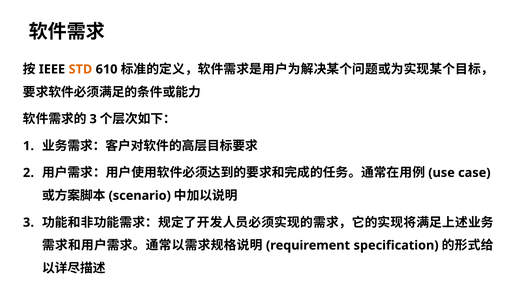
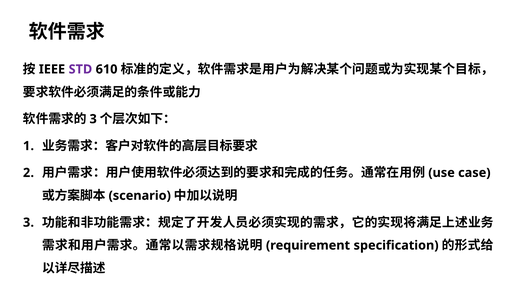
STD colour: orange -> purple (80, 69)
